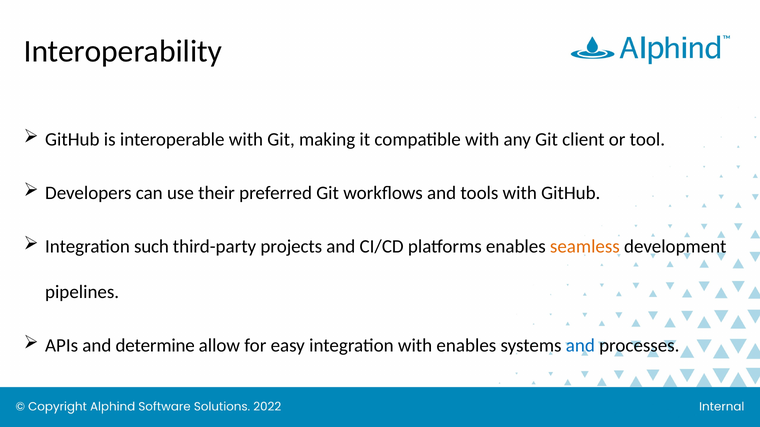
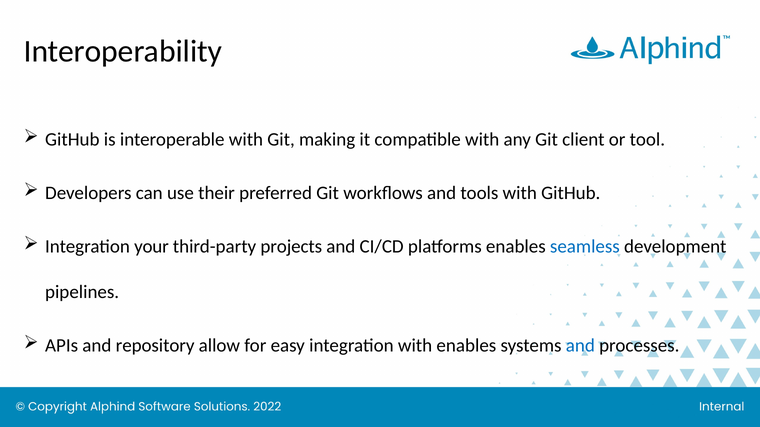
such: such -> your (151, 247)
seamless colour: orange -> blue (585, 247)
determine: determine -> repository (155, 346)
